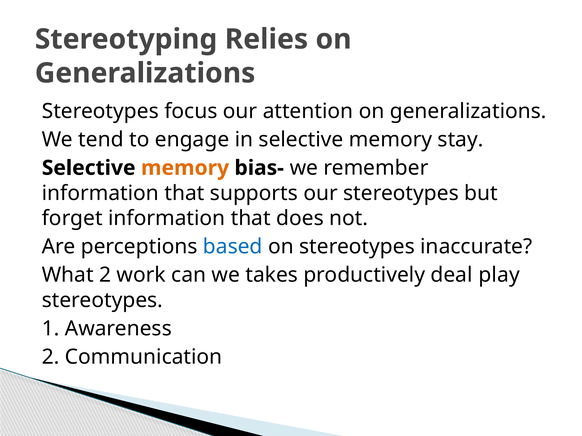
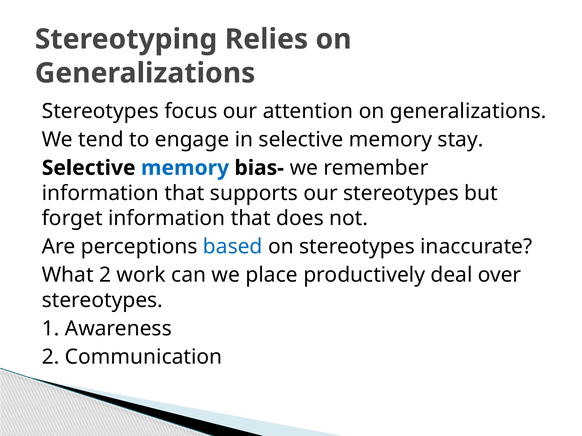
memory colour: orange -> blue (185, 168)
takes: takes -> place (272, 275)
play: play -> over (499, 275)
